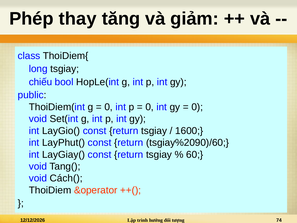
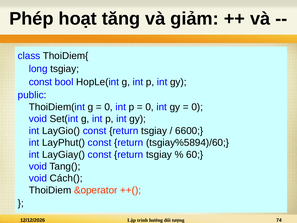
thay: thay -> hoạt (78, 19)
chiếu: chiếu -> const (40, 82)
1600: 1600 -> 6600 (189, 131)
tsgiay%2090)/60: tsgiay%2090)/60 -> tsgiay%5894)/60 (188, 142)
